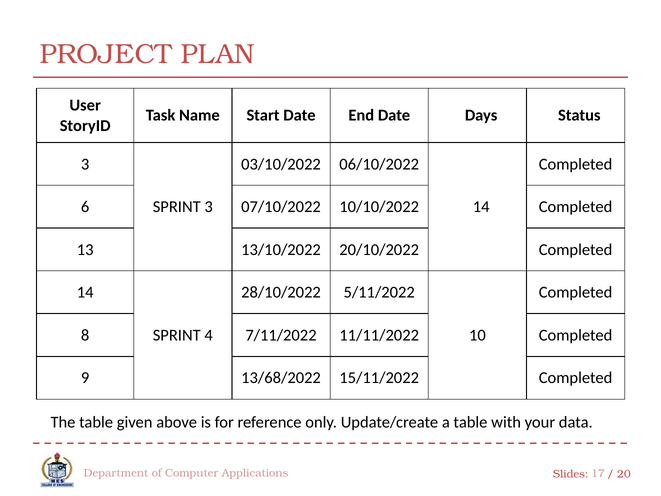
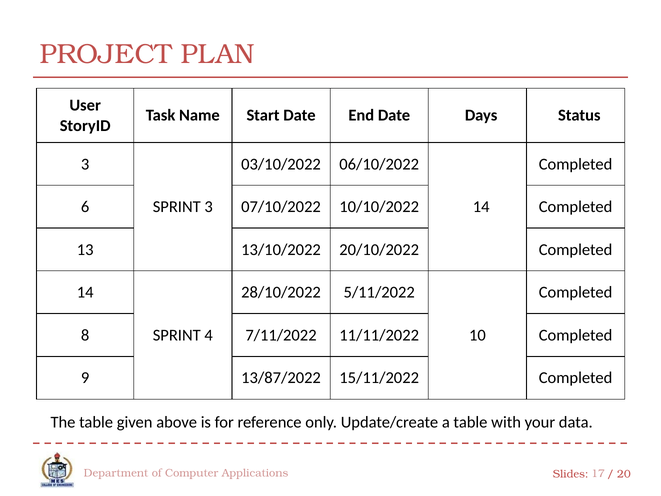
13/68/2022: 13/68/2022 -> 13/87/2022 (281, 378)
